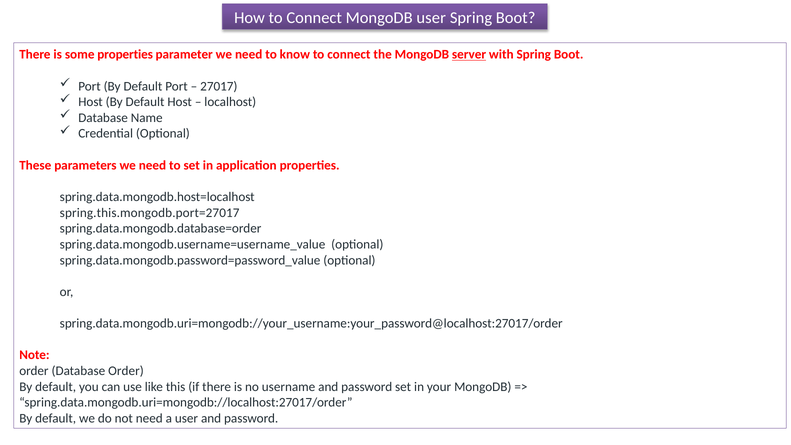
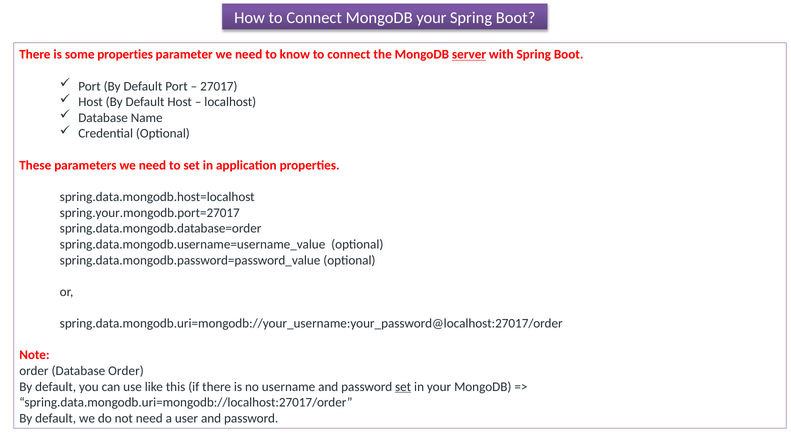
MongoDB user: user -> your (431, 18)
spring.this.mongodb.port=27017: spring.this.mongodb.port=27017 -> spring.your.mongodb.port=27017 (150, 213)
set underline: none -> present (403, 387)
